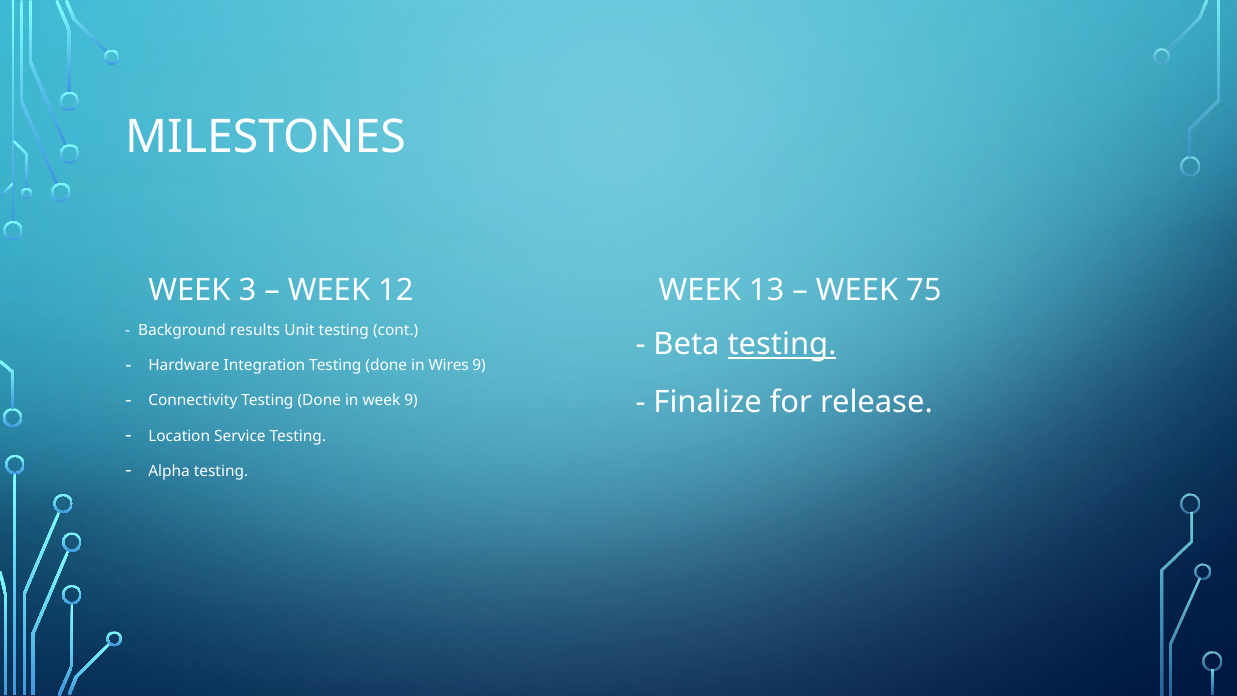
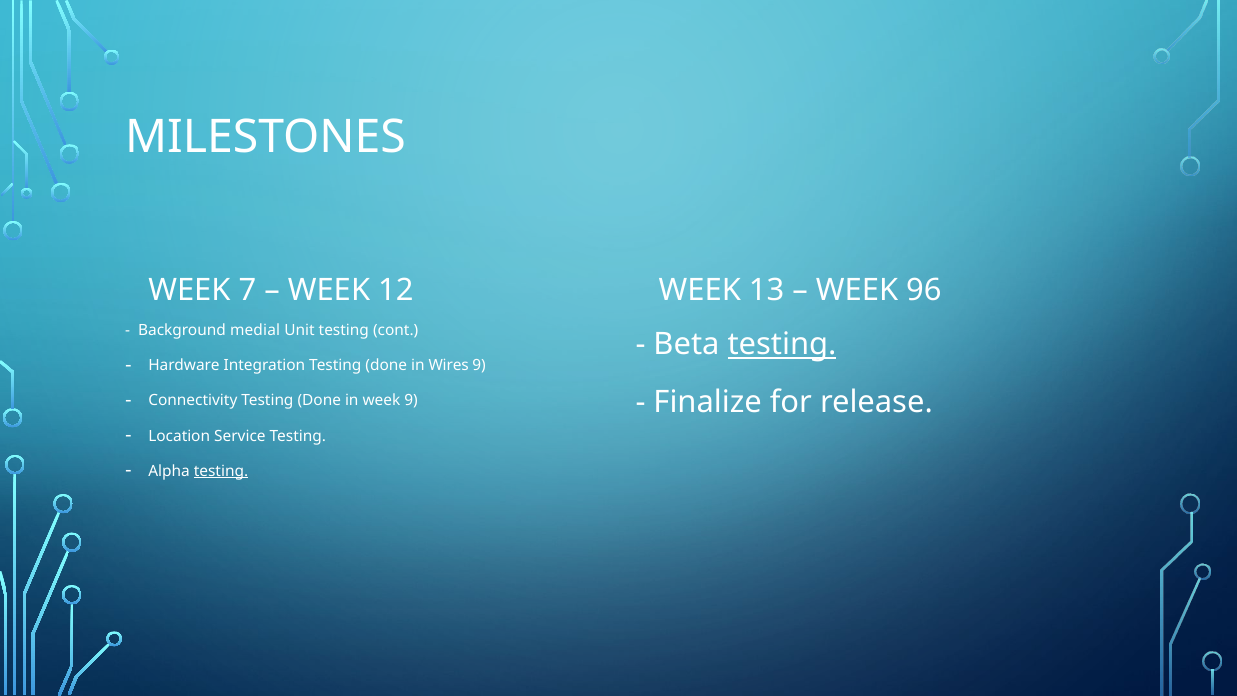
3: 3 -> 7 (247, 290)
75: 75 -> 96 (924, 290)
results: results -> medial (255, 330)
testing underline: none -> present (221, 471)
